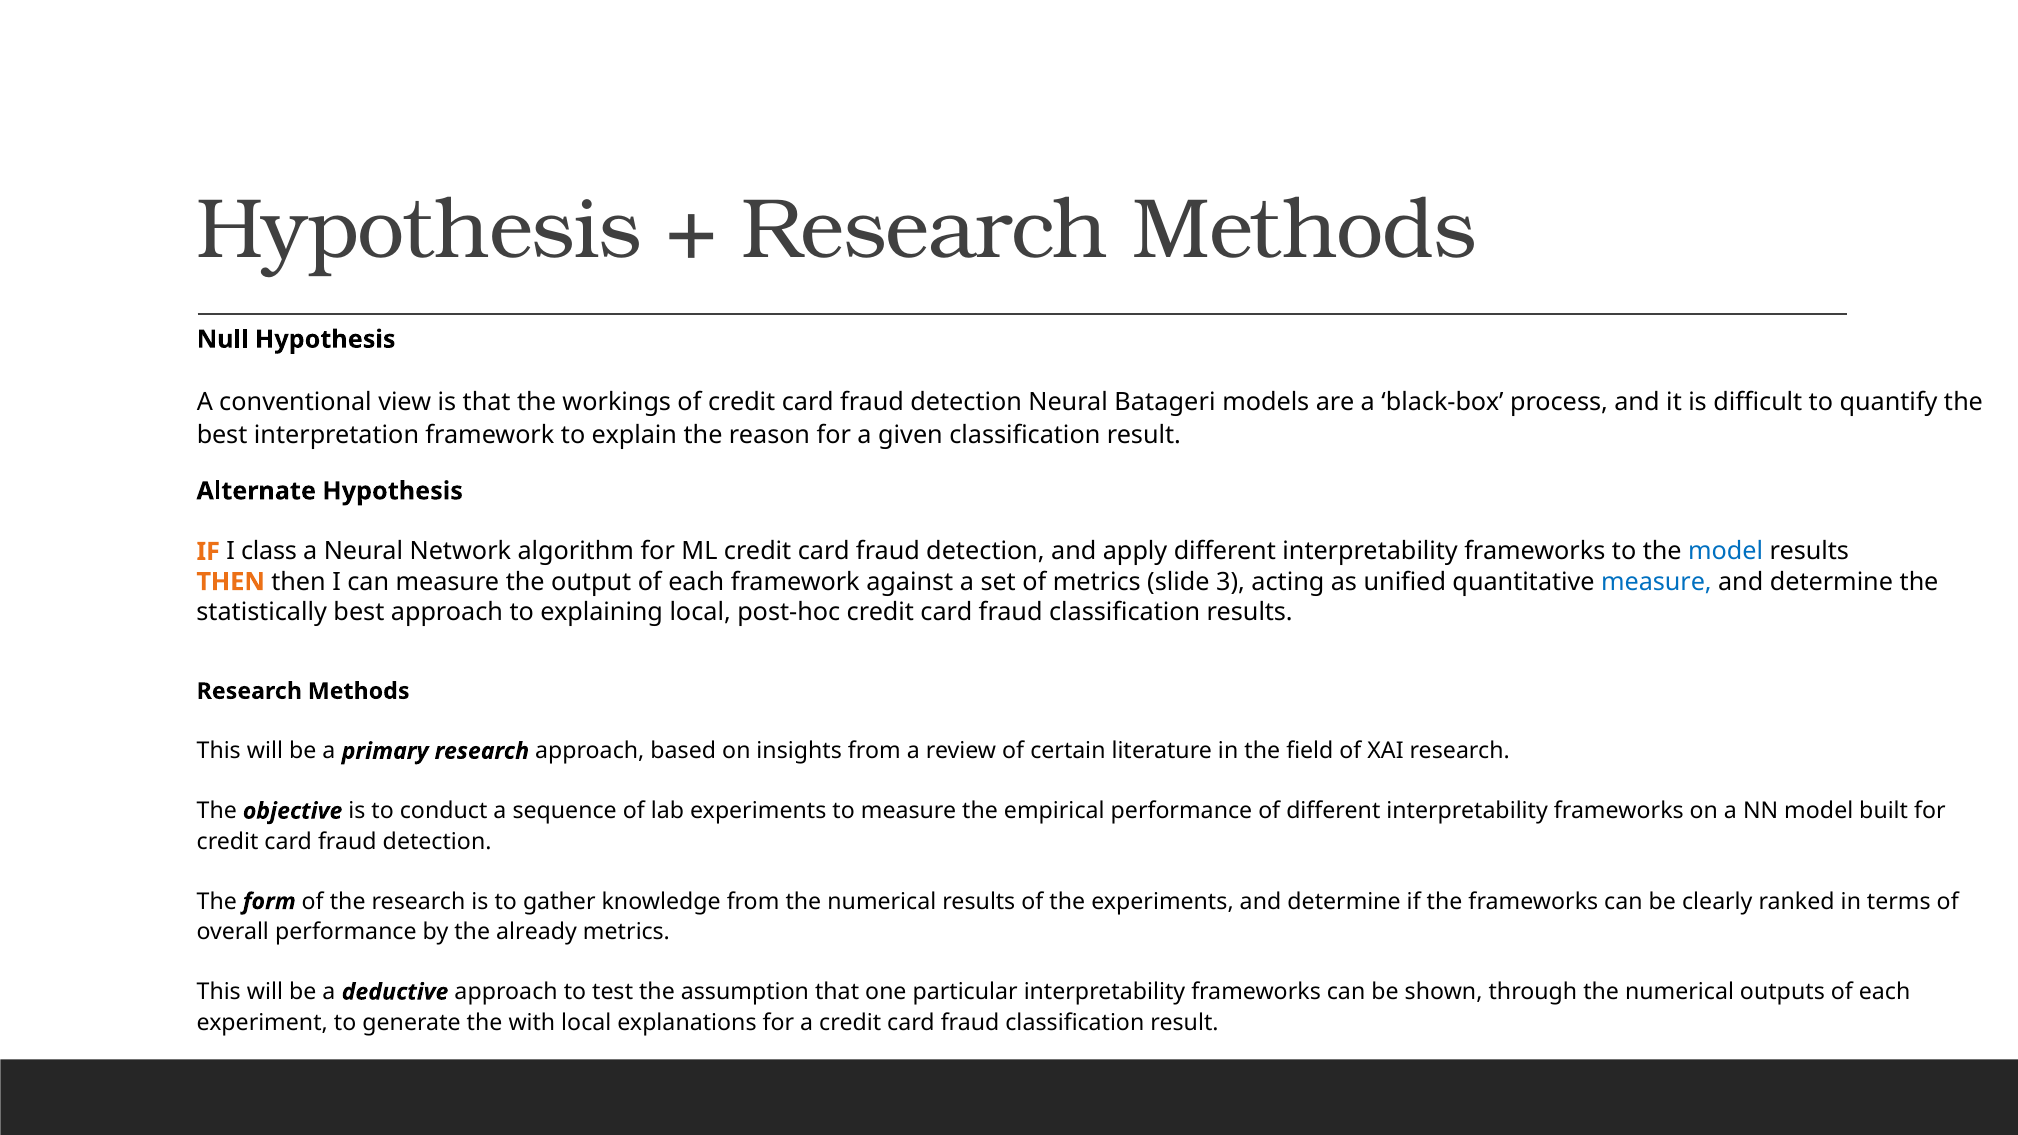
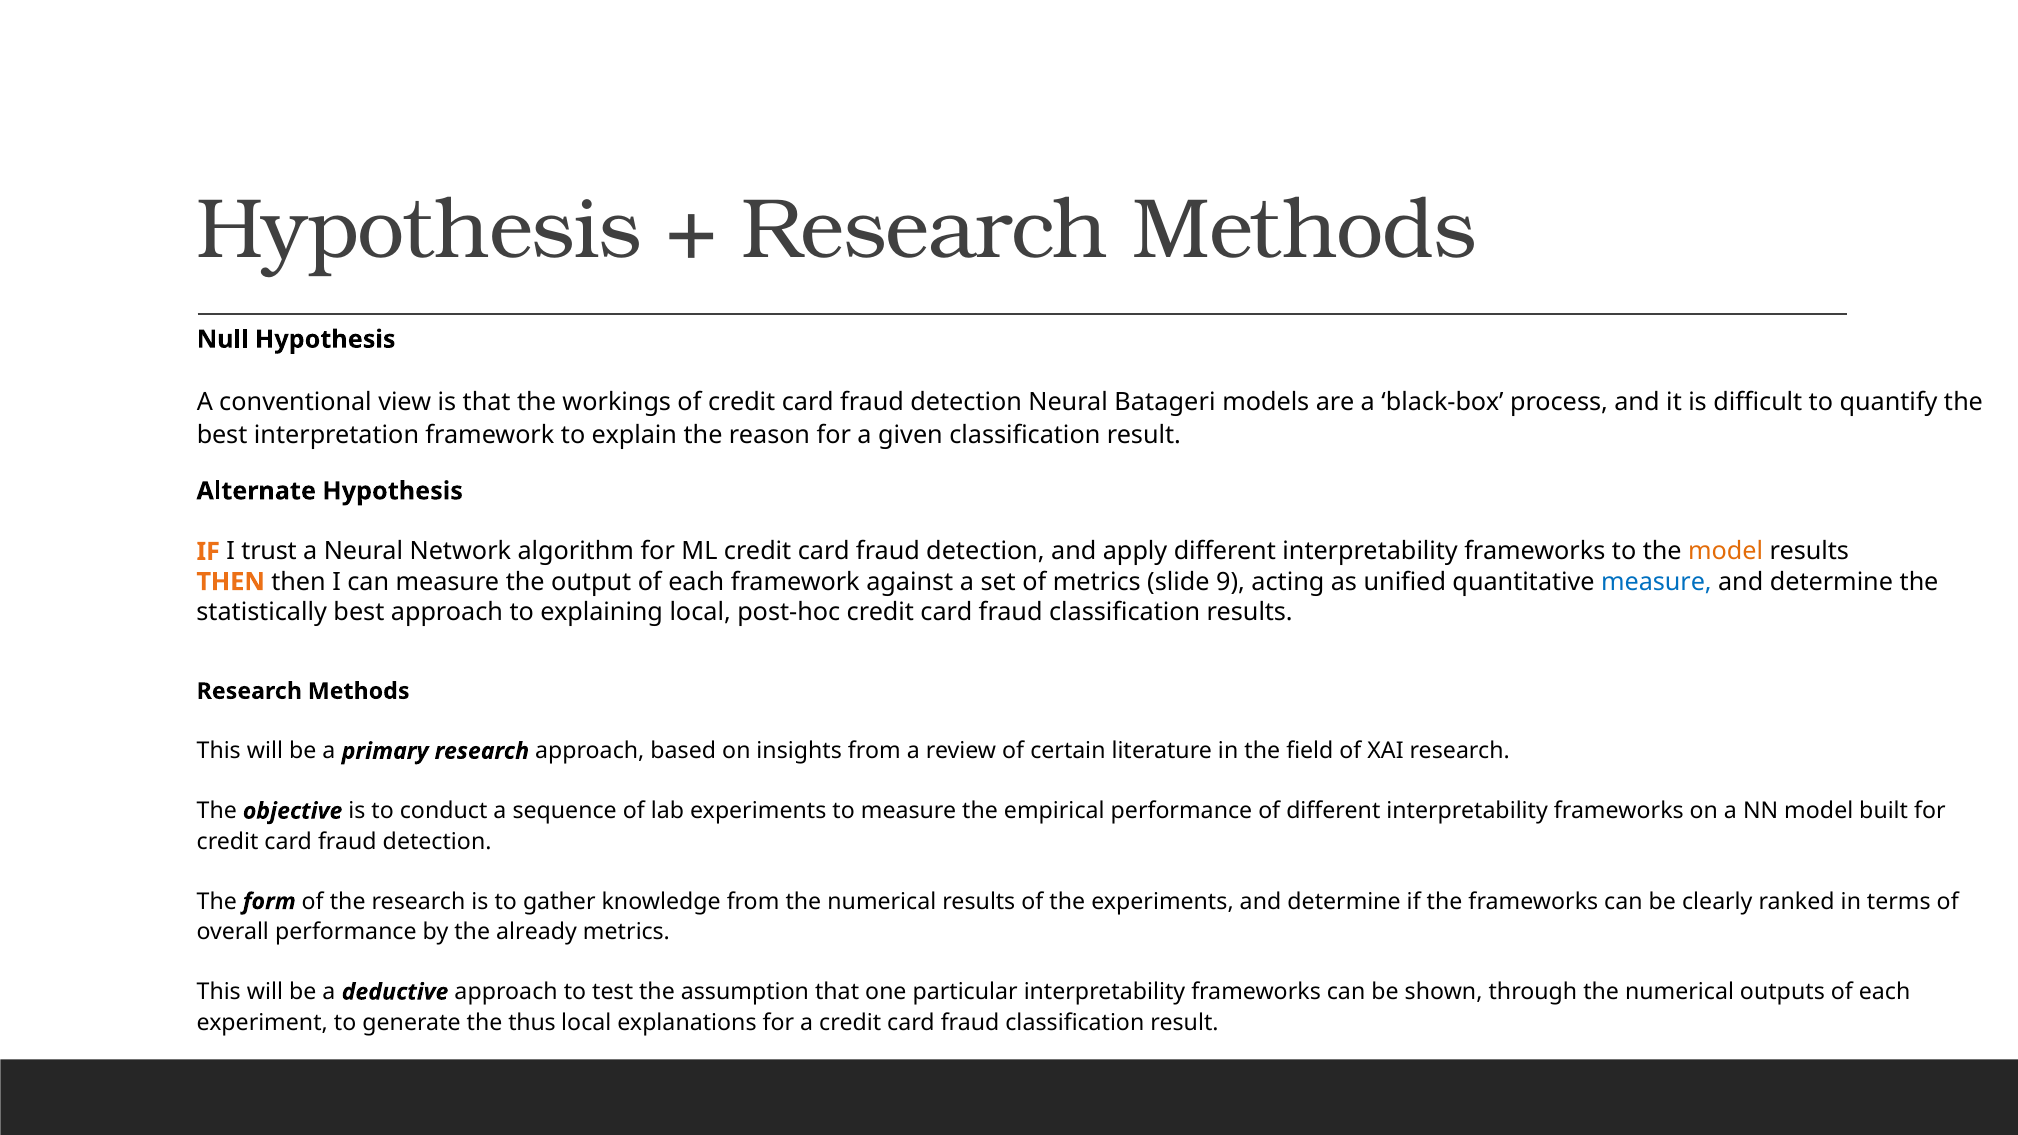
class: class -> trust (269, 552)
model colour: blue -> orange (1726, 552)
3: 3 -> 9 (1231, 582)
with: with -> thus (532, 1023)
